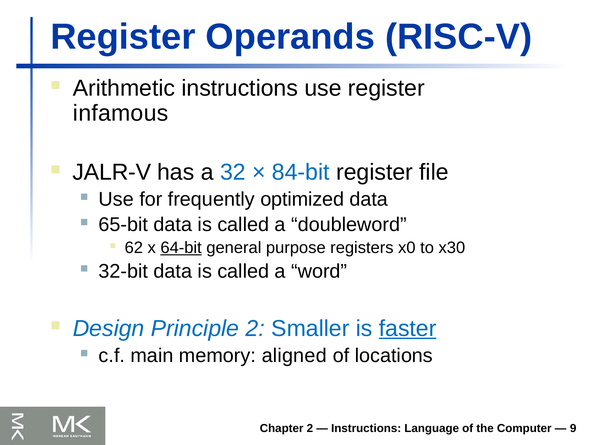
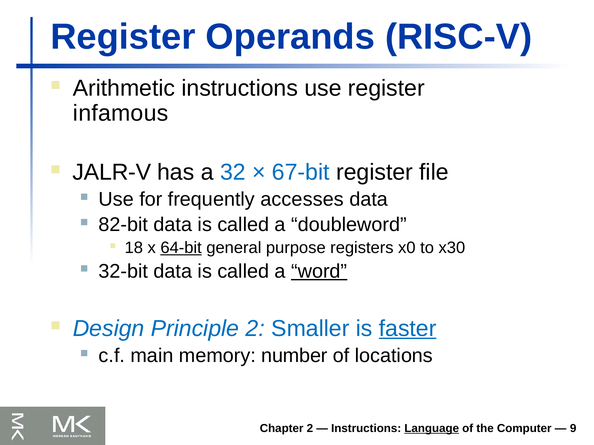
84-bit: 84-bit -> 67-bit (301, 173)
optimized: optimized -> accesses (302, 200)
65-bit: 65-bit -> 82-bit (123, 225)
62: 62 -> 18 (134, 248)
word underline: none -> present (319, 271)
aligned: aligned -> number (294, 356)
Language underline: none -> present (432, 429)
